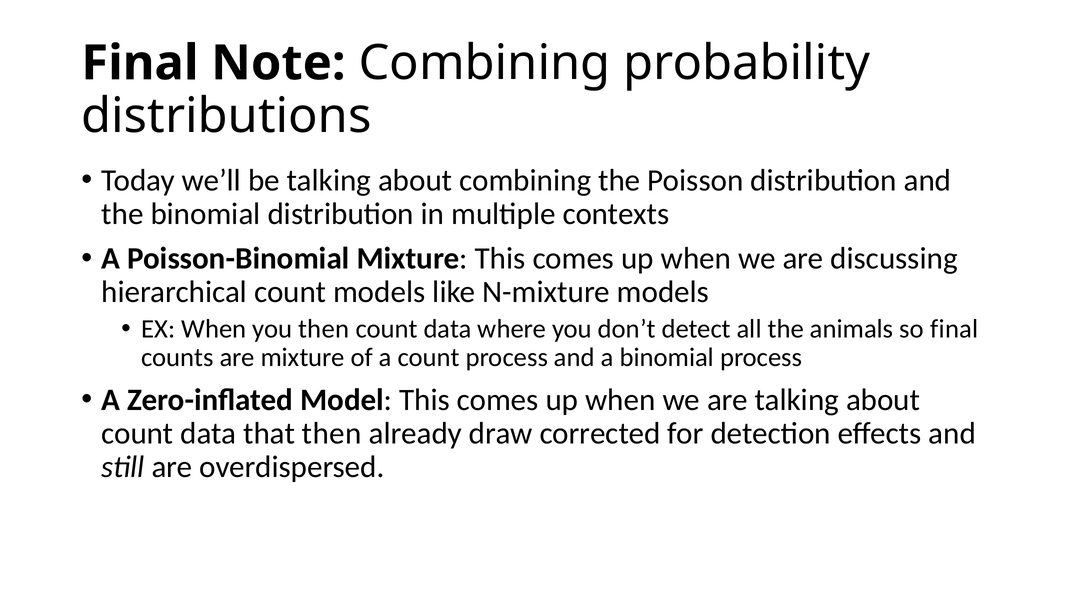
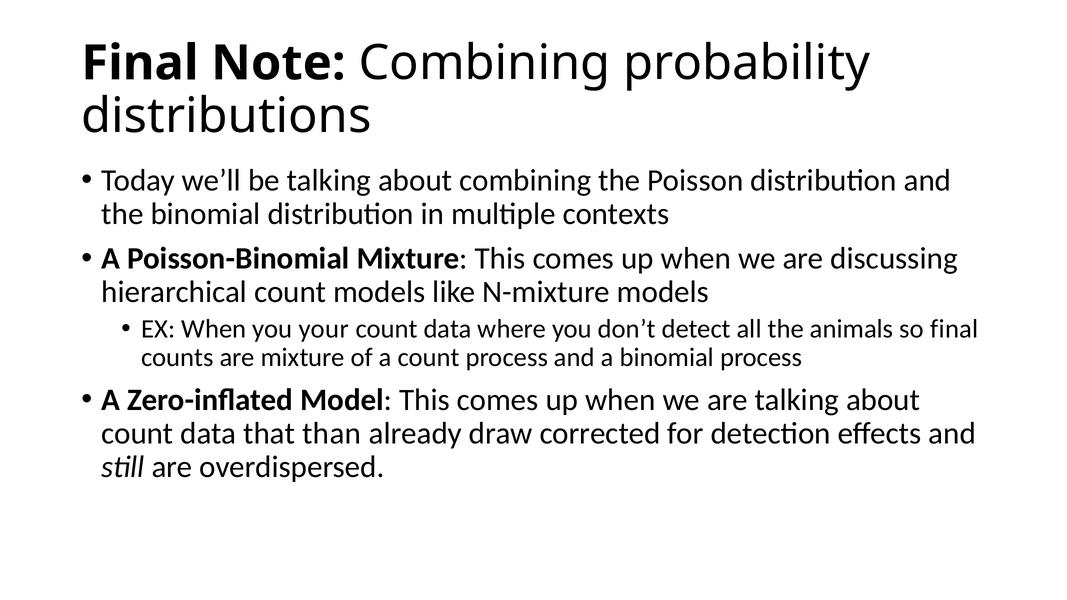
you then: then -> your (324, 329)
that then: then -> than (332, 433)
